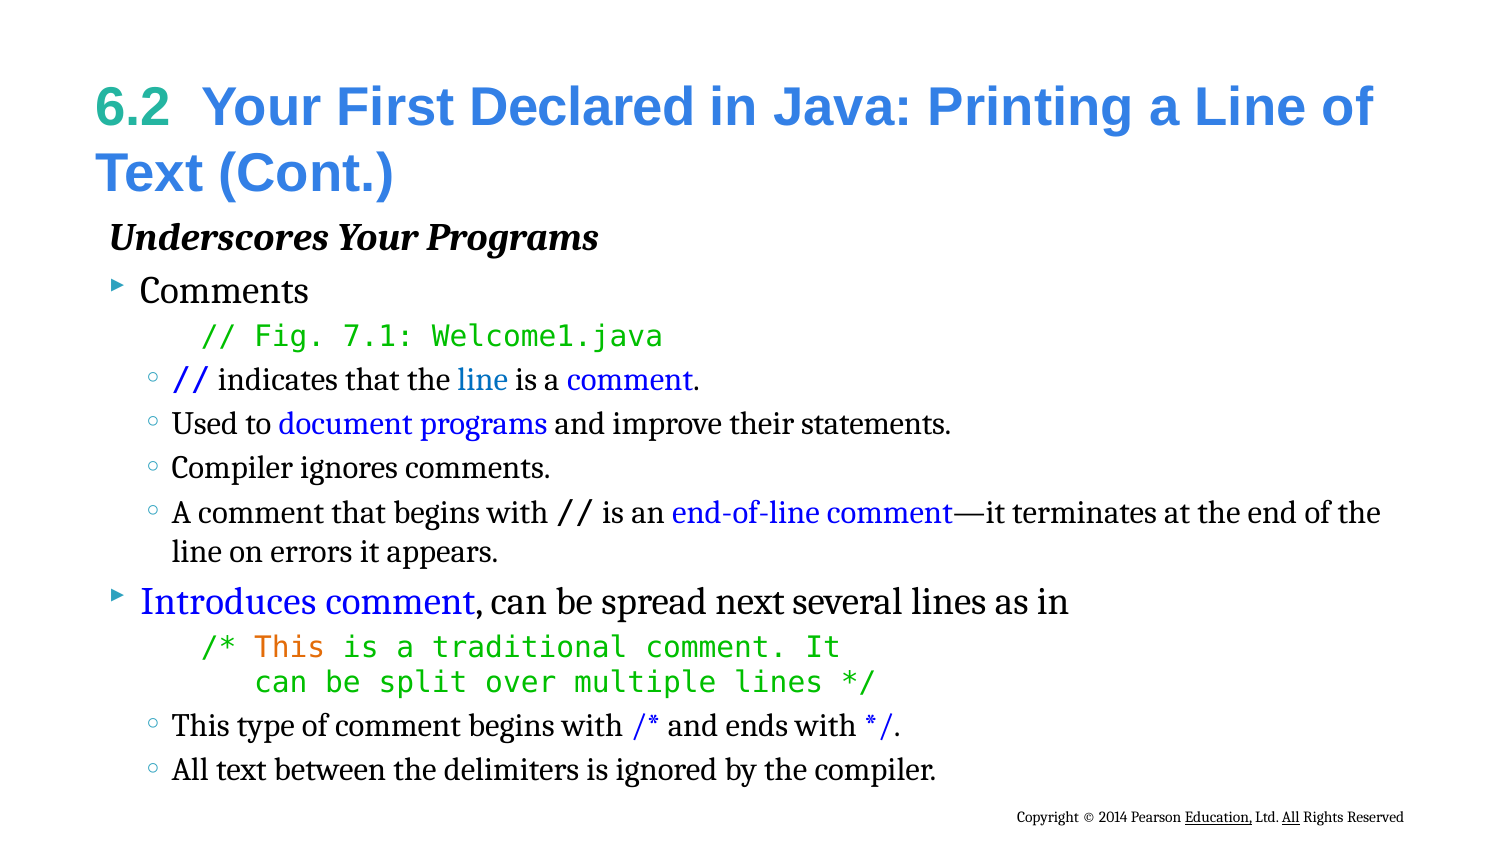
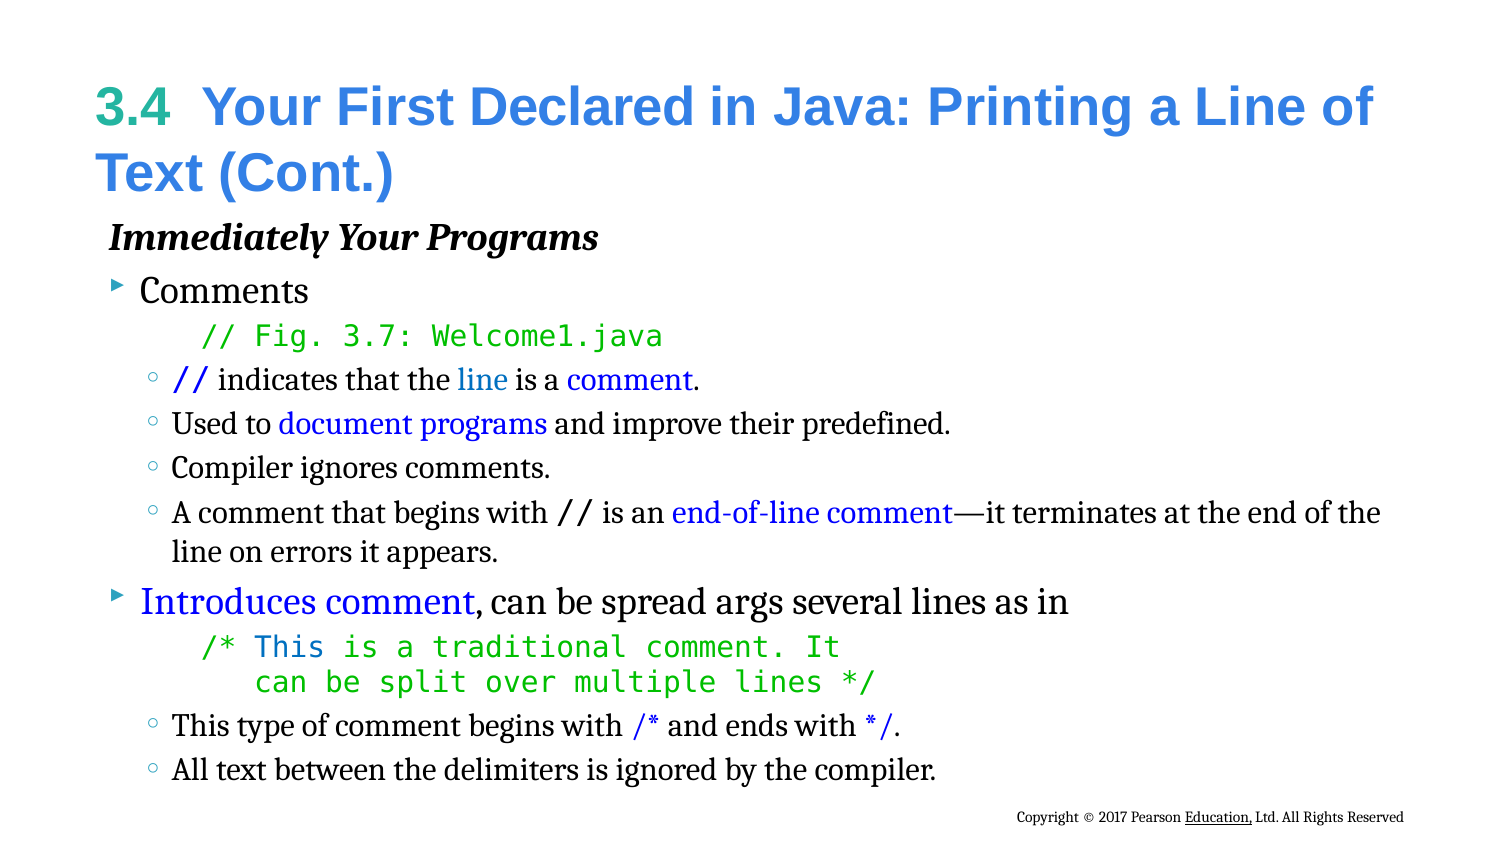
6.2: 6.2 -> 3.4 (133, 107)
Underscores: Underscores -> Immediately (219, 237)
7.1: 7.1 -> 3.7 (378, 336)
statements: statements -> predefined (876, 423)
next: next -> args (750, 601)
This colour: orange -> blue (290, 647)
2014: 2014 -> 2017 (1113, 817)
All underline: present -> none (1291, 817)
